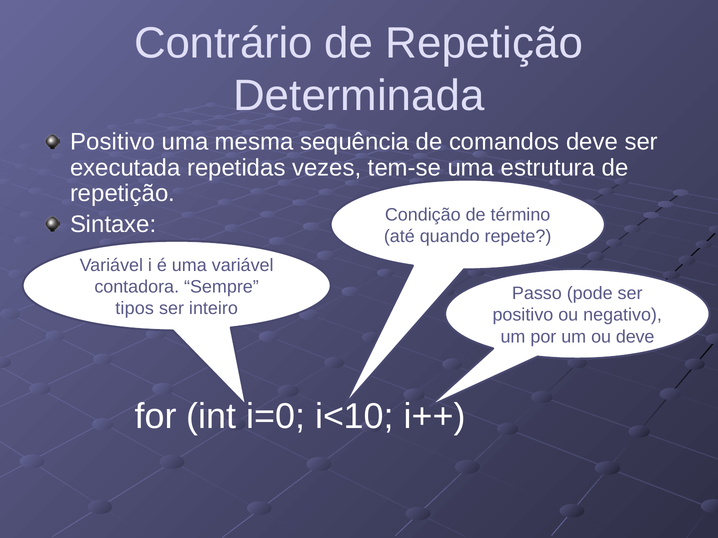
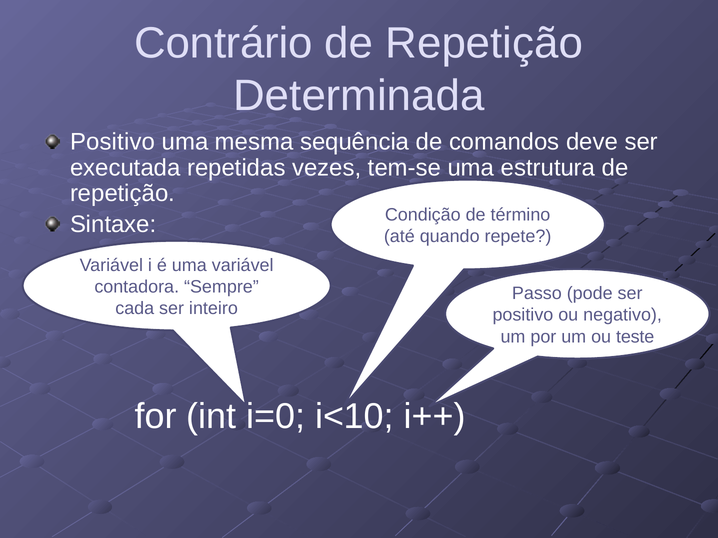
tipos: tipos -> cada (135, 309)
deve: deve -> teste (635, 337)
